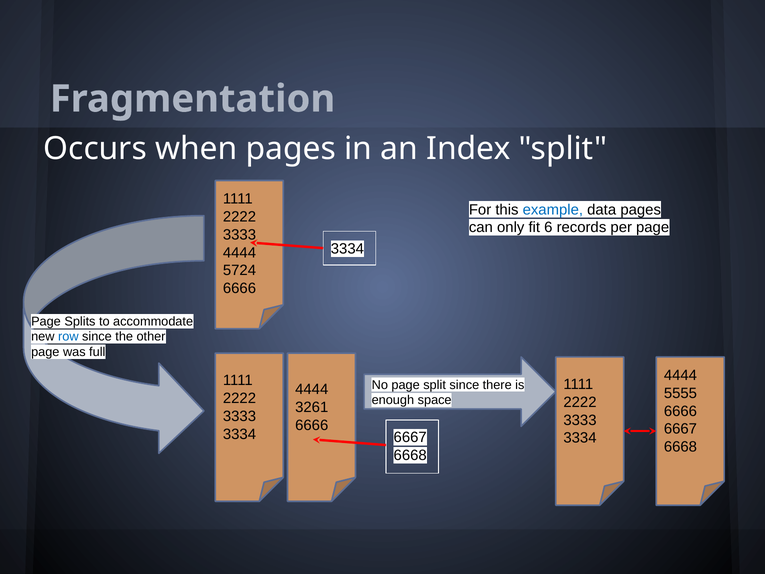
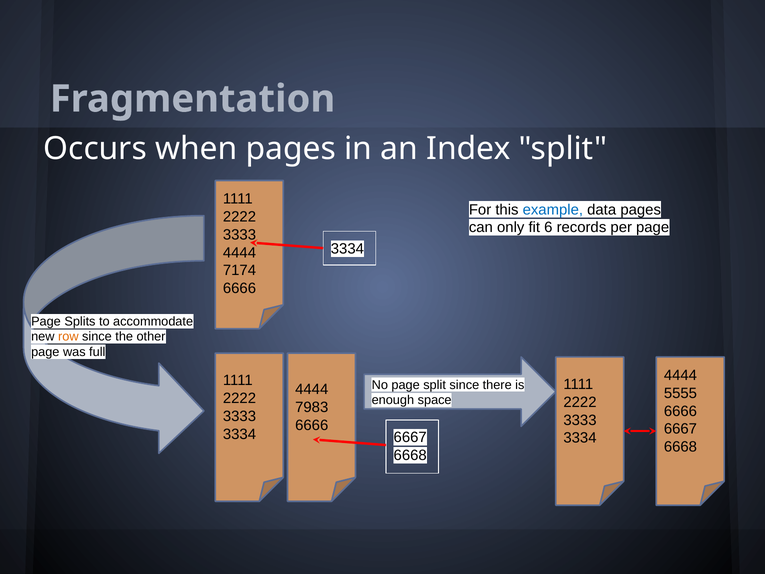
5724: 5724 -> 7174 (239, 270)
row colour: blue -> orange (68, 337)
3261: 3261 -> 7983 (312, 407)
